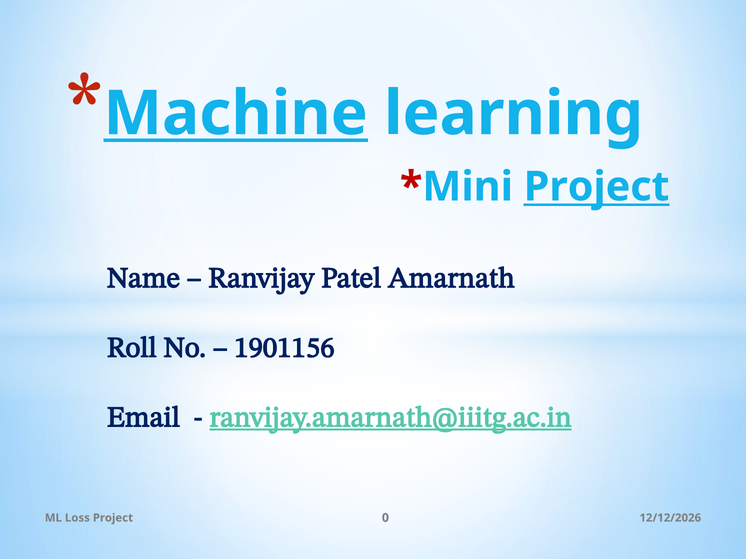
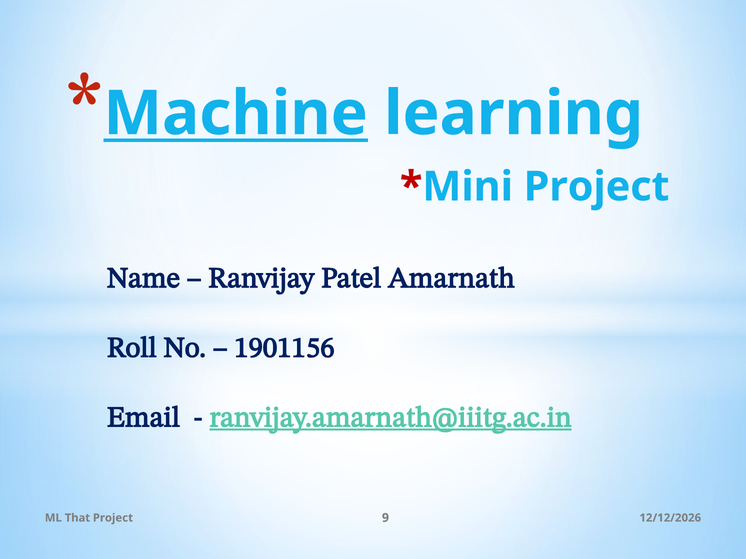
Project underline: present -> none (597, 187)
Loss: Loss -> That (77, 518)
0: 0 -> 9 (385, 518)
